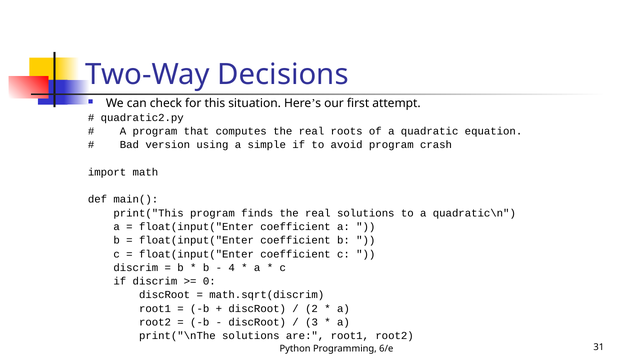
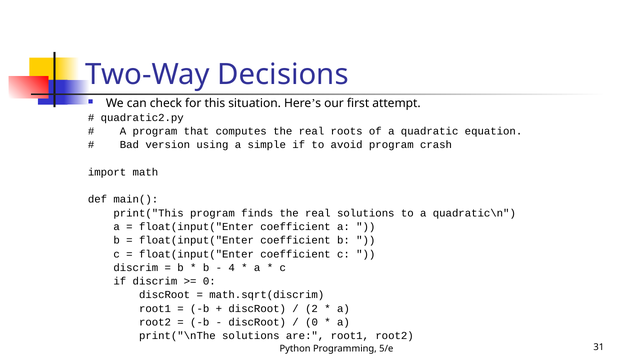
3: 3 -> 0 (312, 323)
6/e: 6/e -> 5/e (386, 349)
